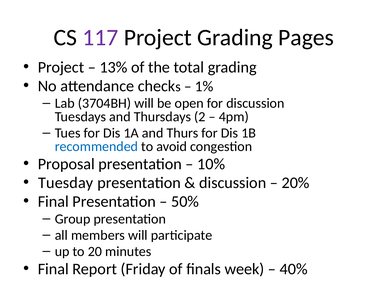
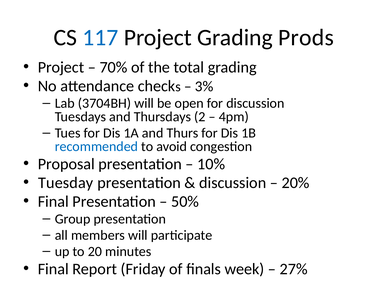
117 colour: purple -> blue (100, 38)
Pages: Pages -> Prods (306, 38)
13%: 13% -> 70% (113, 67)
1%: 1% -> 3% (204, 86)
40%: 40% -> 27% (294, 269)
